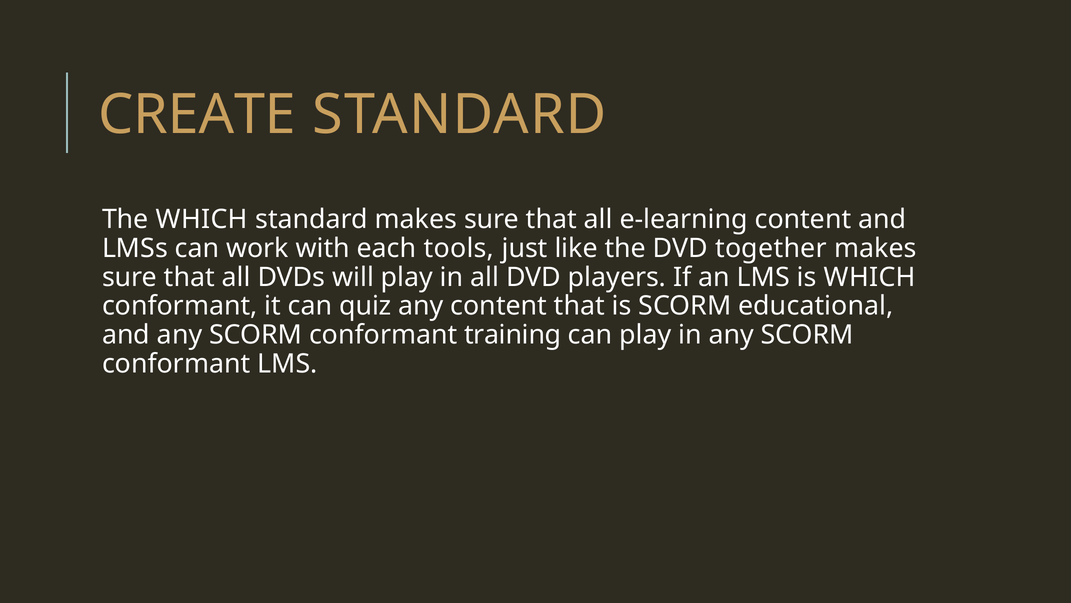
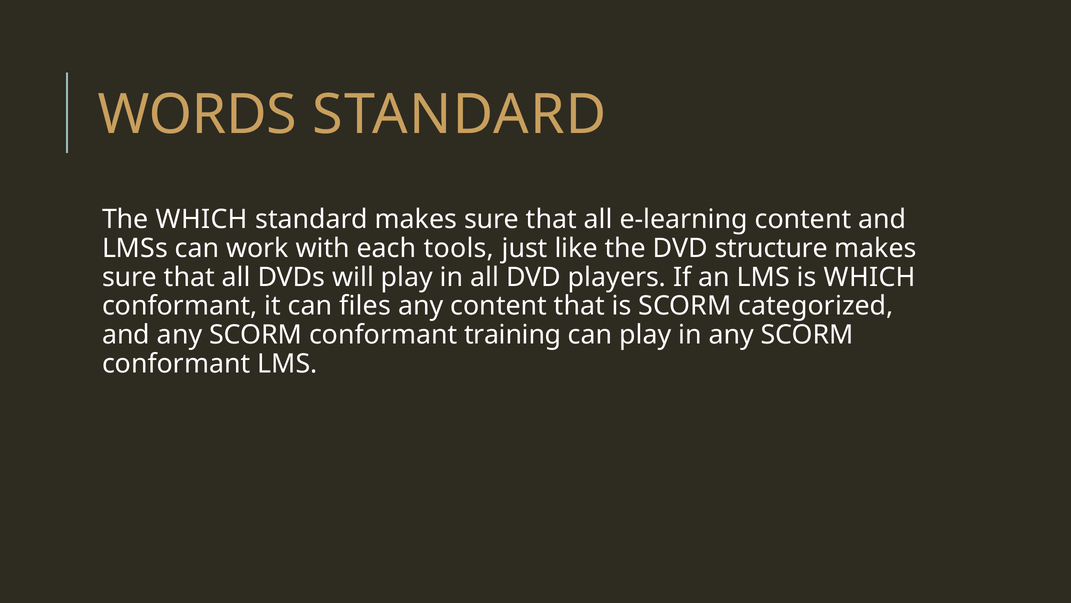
CREATE: CREATE -> WORDS (197, 115)
together: together -> structure (771, 248)
quiz: quiz -> files (365, 306)
educational: educational -> categorized (816, 306)
